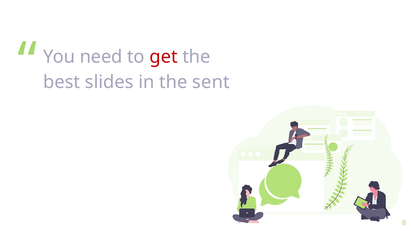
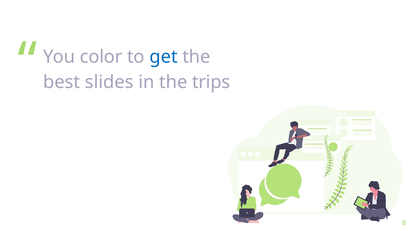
need: need -> color (101, 57)
get colour: red -> blue (164, 57)
sent: sent -> trips (211, 82)
